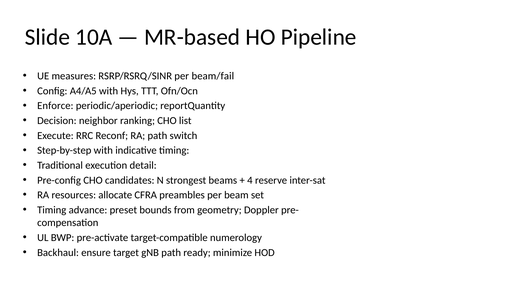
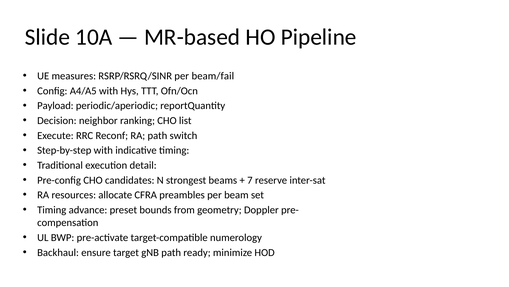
Enforce: Enforce -> Payload (55, 106)
4: 4 -> 7 (250, 180)
